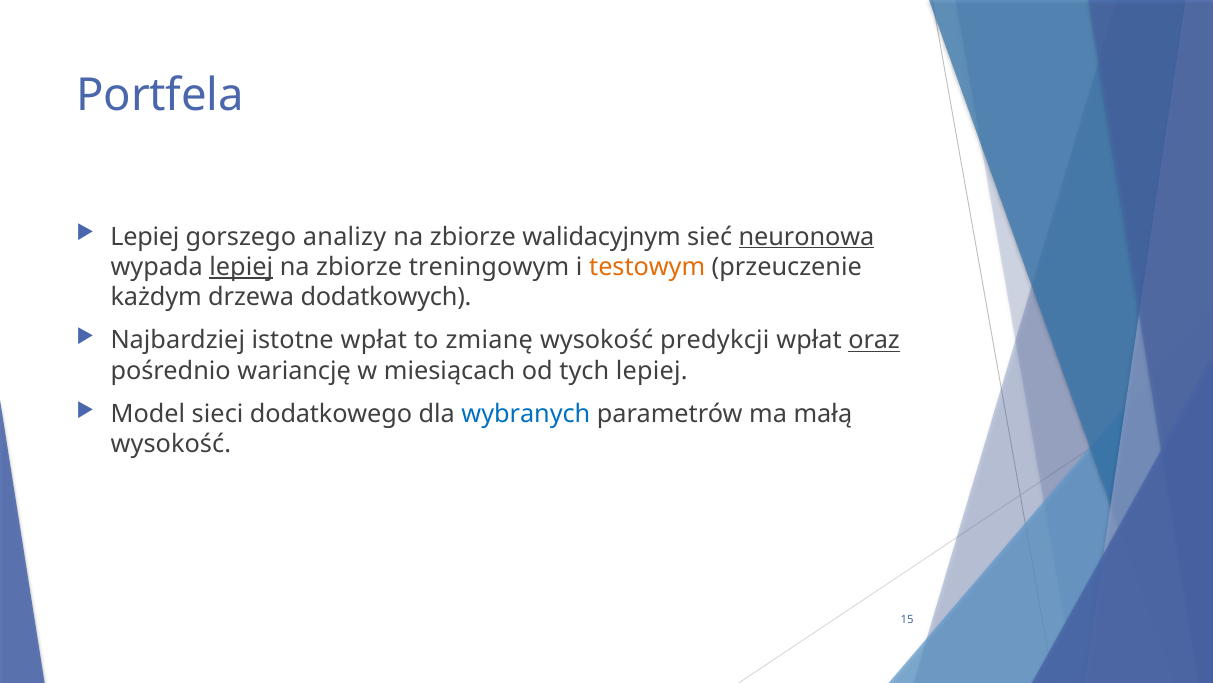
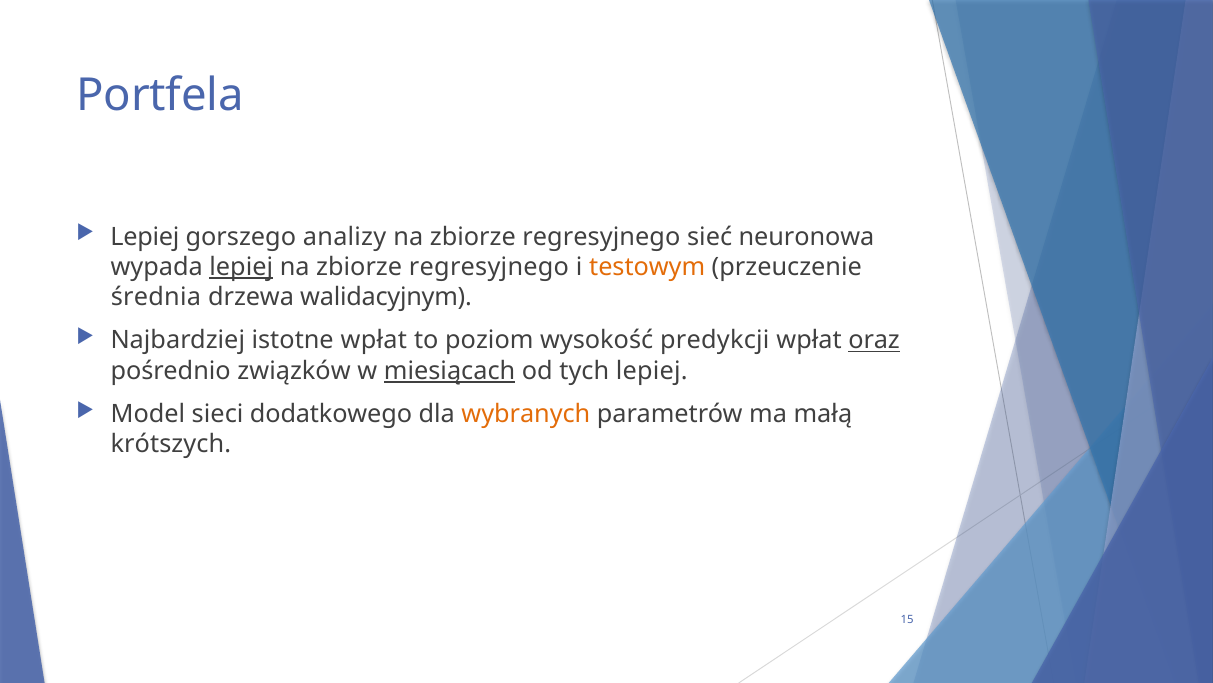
walidacyjnym: walidacyjnym -> regresyjnego (601, 236)
neuronowa underline: present -> none (806, 236)
treningowym: treningowym -> regresyjnego (489, 267)
każdym: każdym -> średnia (156, 297)
dodatkowych: dodatkowych -> walidacyjnym (386, 297)
zmianę: zmianę -> poziom (489, 340)
wariancję: wariancję -> związków (294, 371)
miesiącach underline: none -> present (450, 371)
wybranych colour: blue -> orange (526, 414)
wysokość: wysokość -> krótszych (171, 444)
